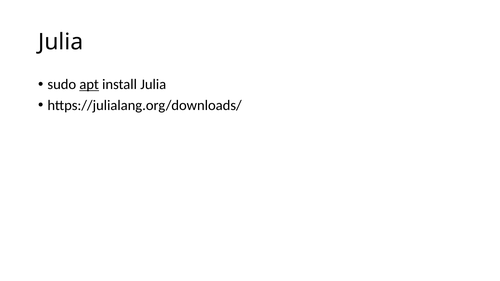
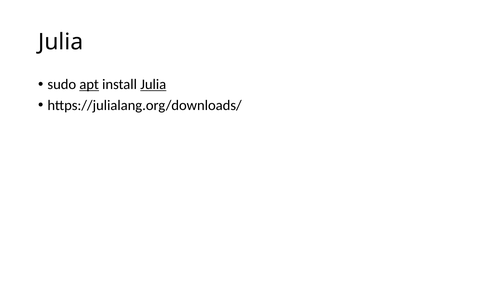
Julia underline: none -> present (153, 85)
